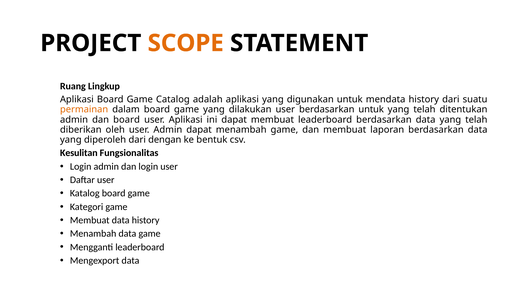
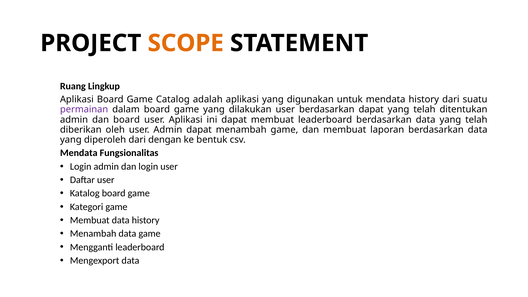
permainan colour: orange -> purple (84, 110)
berdasarkan untuk: untuk -> dapat (371, 110)
Kesulitan: Kesulitan -> Mendata (79, 153)
